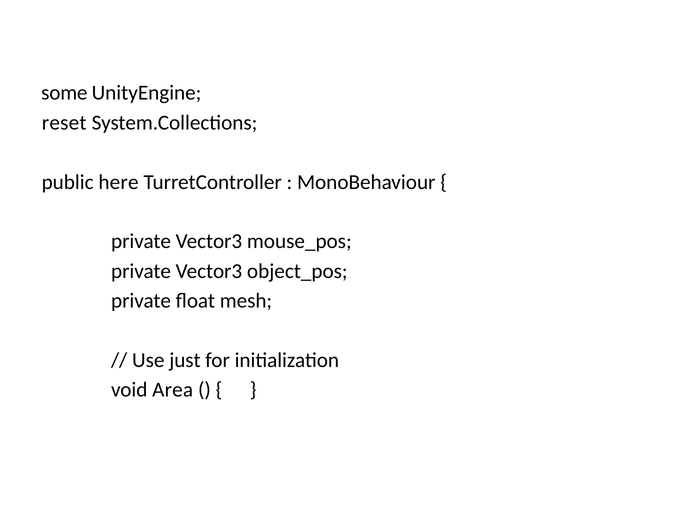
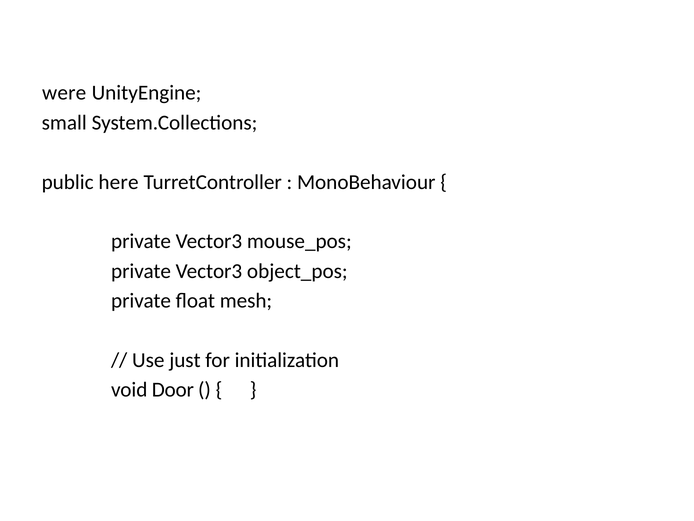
some: some -> were (64, 93)
reset: reset -> small (64, 123)
Area: Area -> Door (173, 390)
